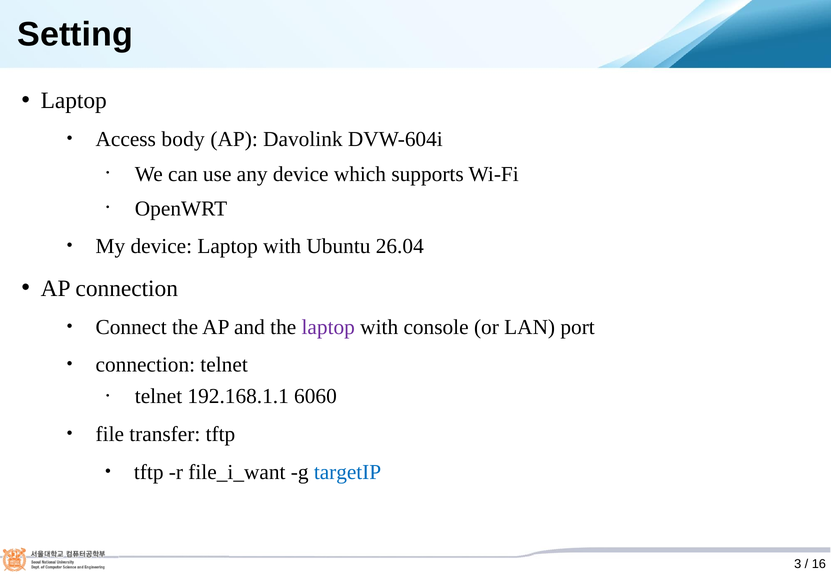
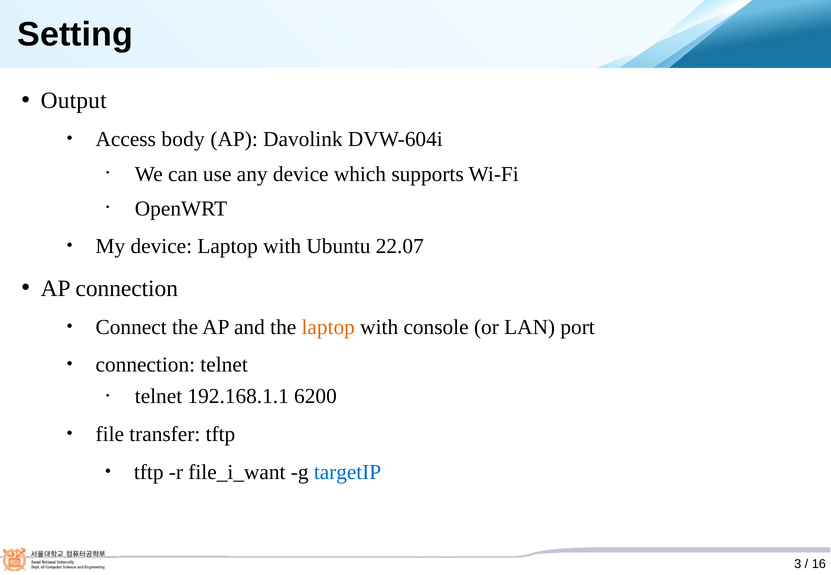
Laptop: Laptop -> Output (74, 101)
26.04: 26.04 -> 22.07 (400, 246)
laptop colour: purple -> orange (328, 327)
6060: 6060 -> 6200 (315, 397)
